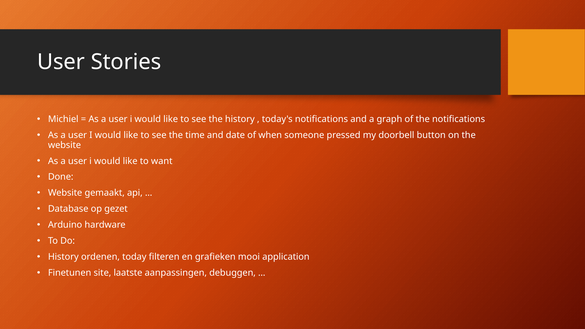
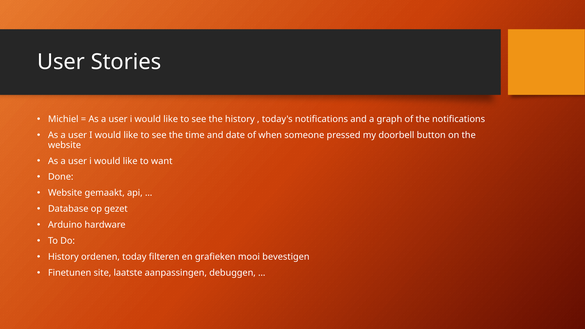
application: application -> bevestigen (286, 257)
